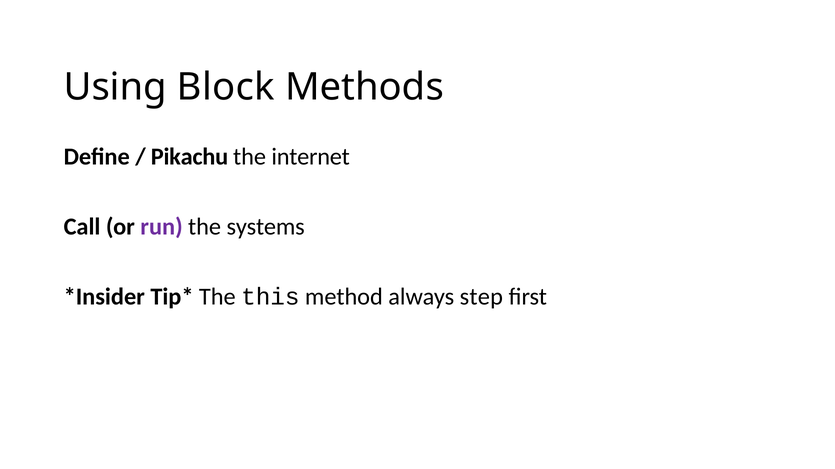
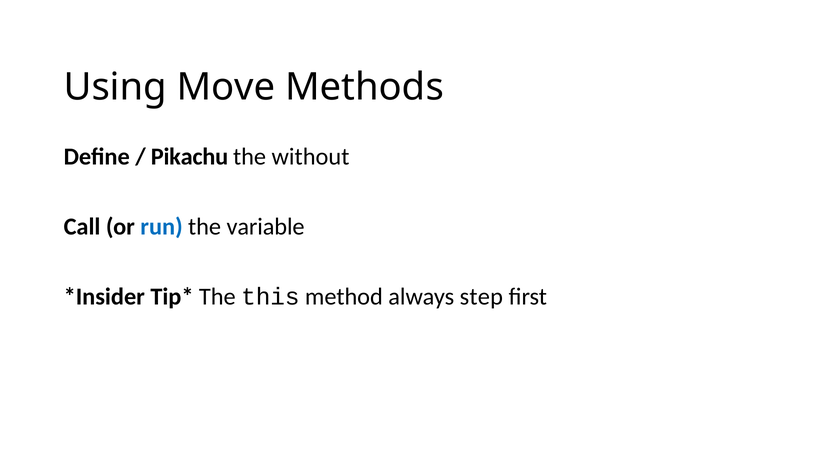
Block: Block -> Move (226, 87)
internet: internet -> without (310, 157)
run colour: purple -> blue (162, 227)
systems: systems -> variable (266, 227)
